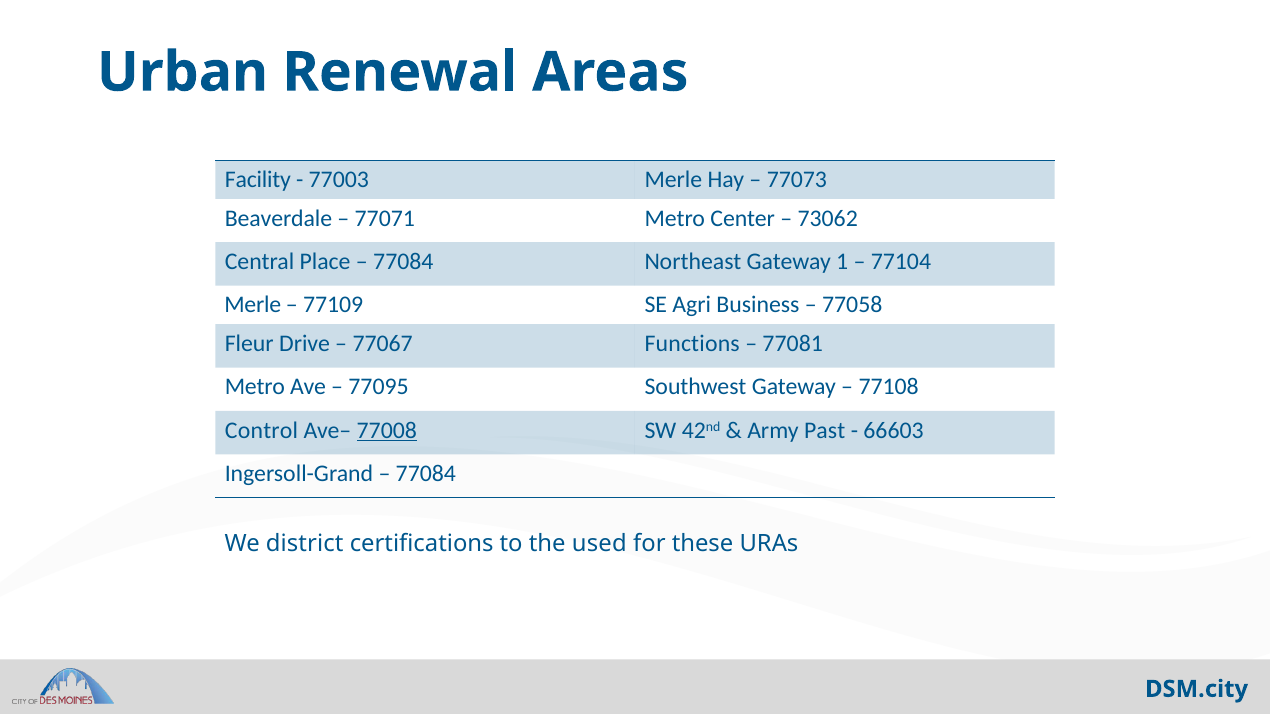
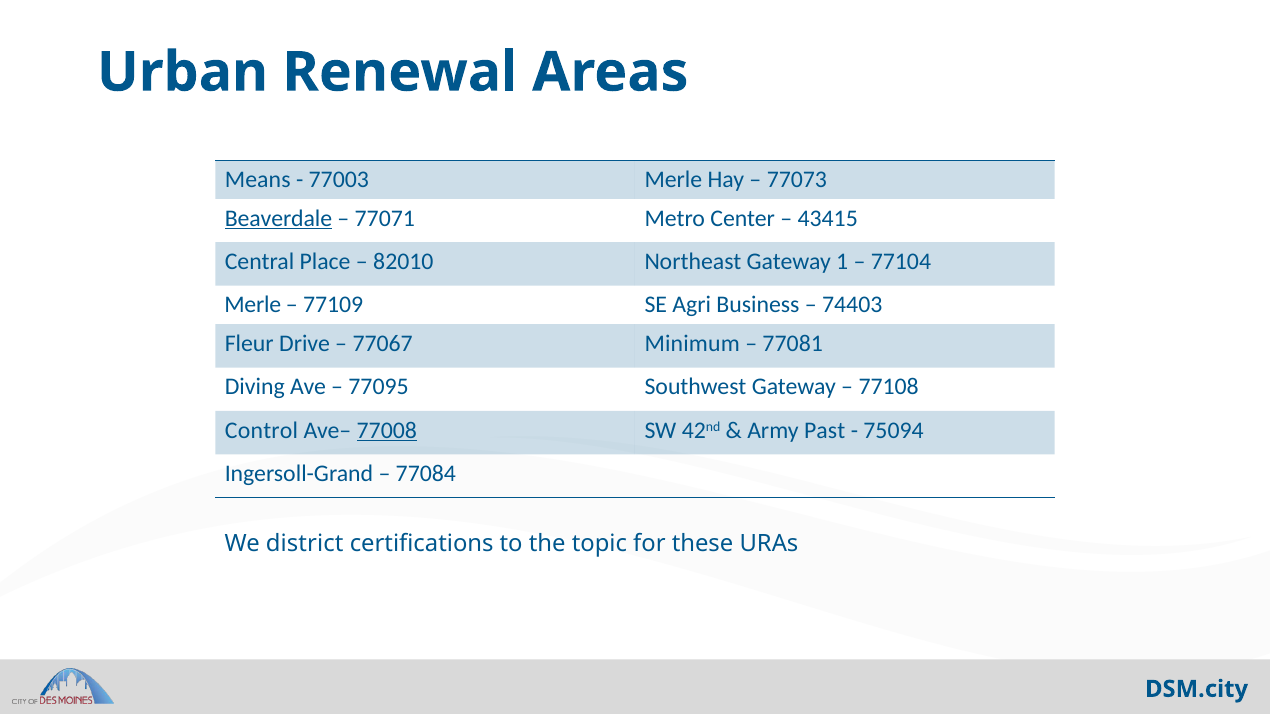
Facility: Facility -> Means (258, 180)
Beaverdale underline: none -> present (278, 219)
73062: 73062 -> 43415 (828, 219)
77084: 77084 -> 82010 (403, 262)
77058: 77058 -> 74403 (852, 305)
Functions: Functions -> Minimum (692, 344)
Metro: Metro -> Diving (255, 387)
66603: 66603 -> 75094 (894, 431)
used: used -> topic (599, 544)
